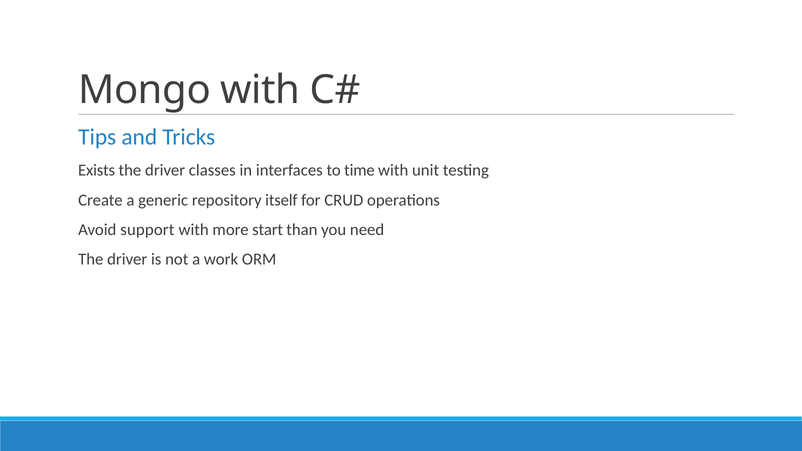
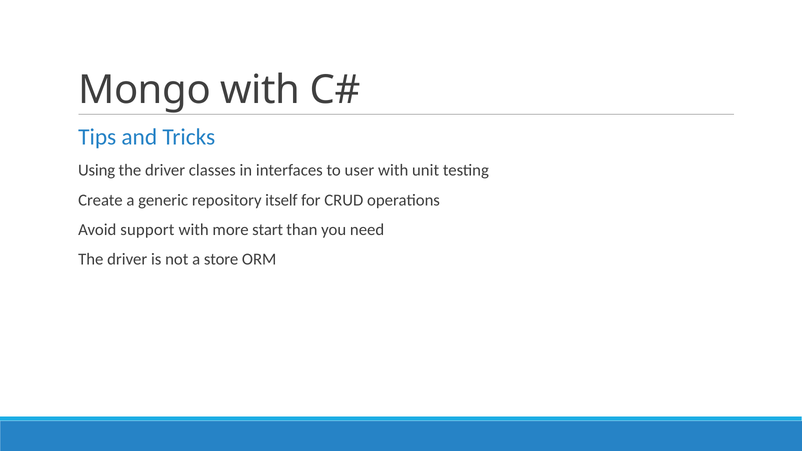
Exists: Exists -> Using (97, 170)
time: time -> user (359, 170)
work: work -> store (221, 260)
